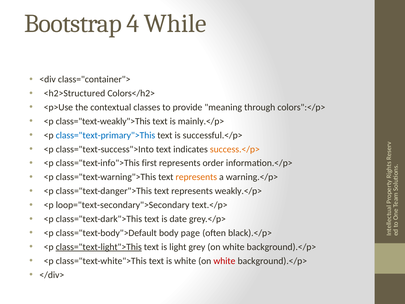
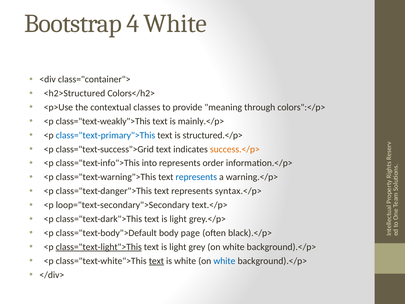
4 While: While -> White (175, 24)
successful.</p>: successful.</p> -> structured.</p> (213, 135)
class="text-success">Into: class="text-success">Into -> class="text-success">Grid (105, 149)
first: first -> into (149, 163)
represents colour: orange -> blue (196, 177)
weakly.</p>: weakly.</p> -> syntax.</p> (238, 191)
class="text-dark">This text is date: date -> light (178, 219)
text underline: none -> present (156, 261)
white colour: red -> blue (224, 261)
